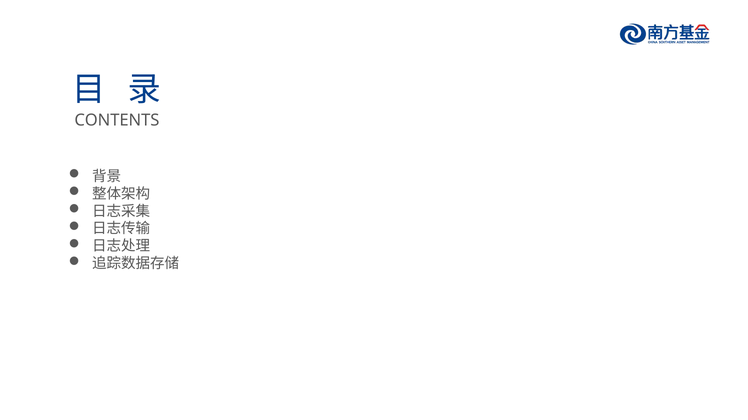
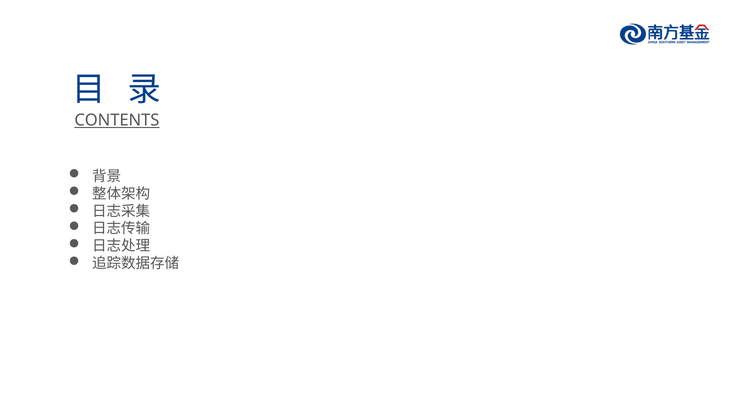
CONTENTS underline: none -> present (117, 120)
